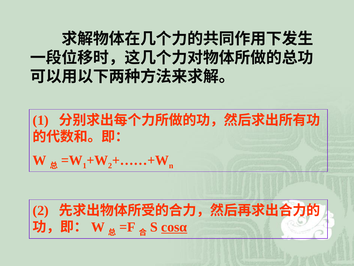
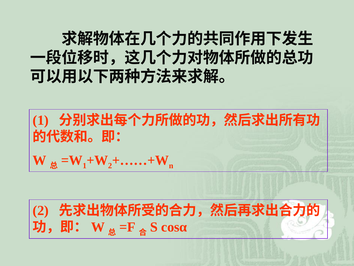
cosα underline: present -> none (174, 227)
